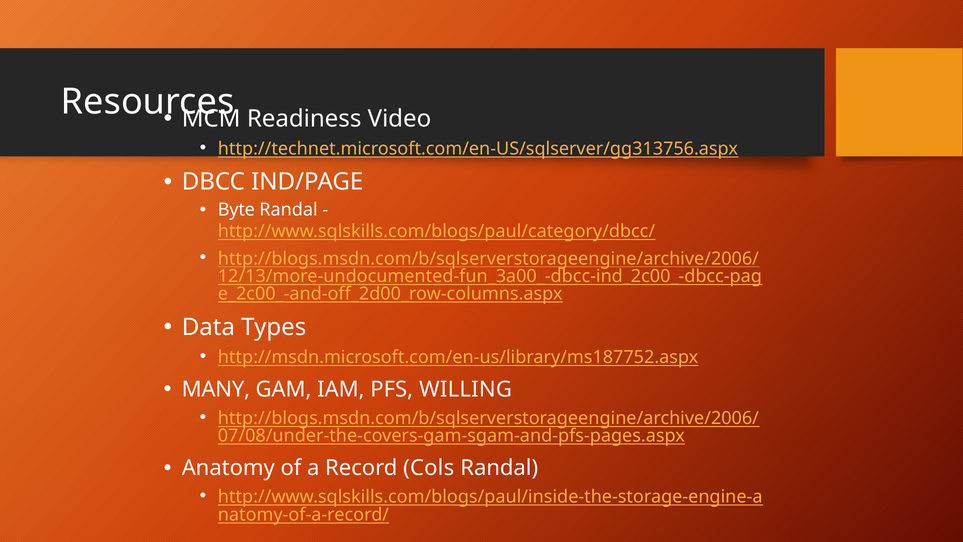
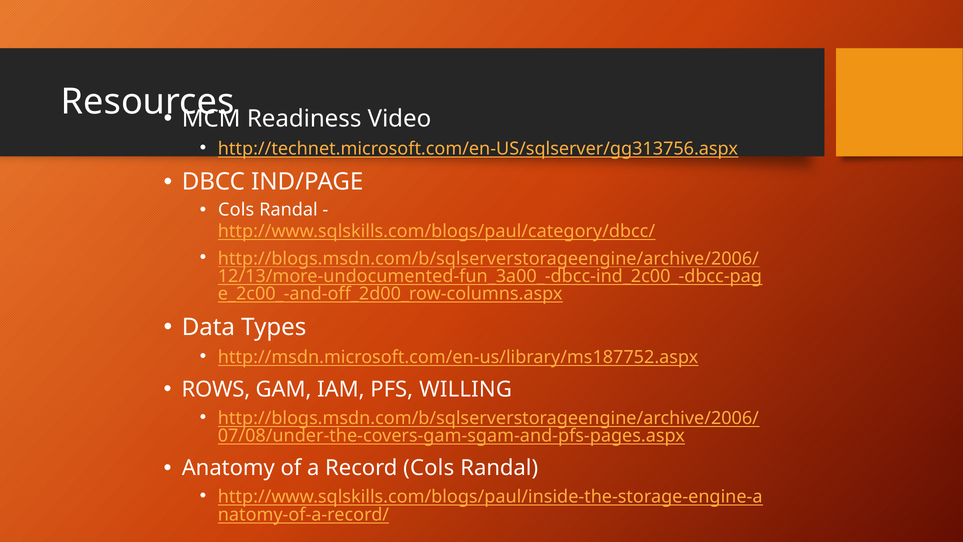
Byte: Byte -> Cols (236, 210)
MANY: MANY -> ROWS (216, 389)
